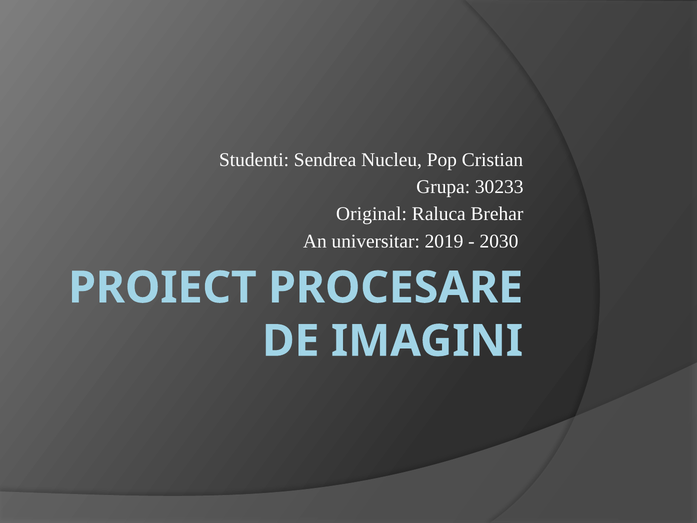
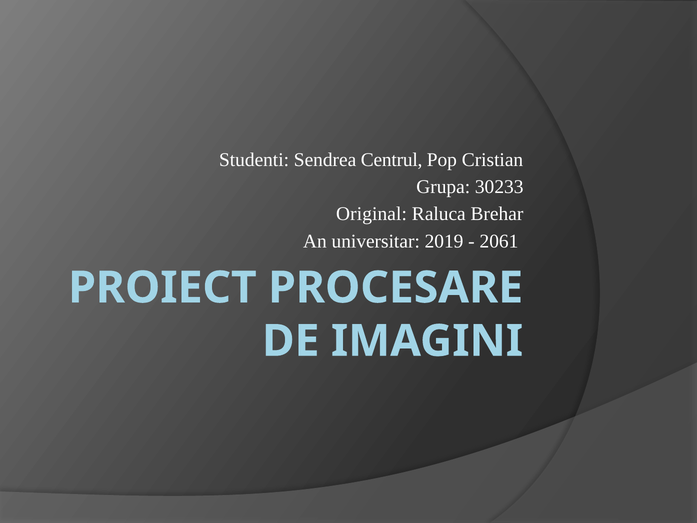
Nucleu: Nucleu -> Centrul (392, 160)
2030: 2030 -> 2061 (499, 241)
